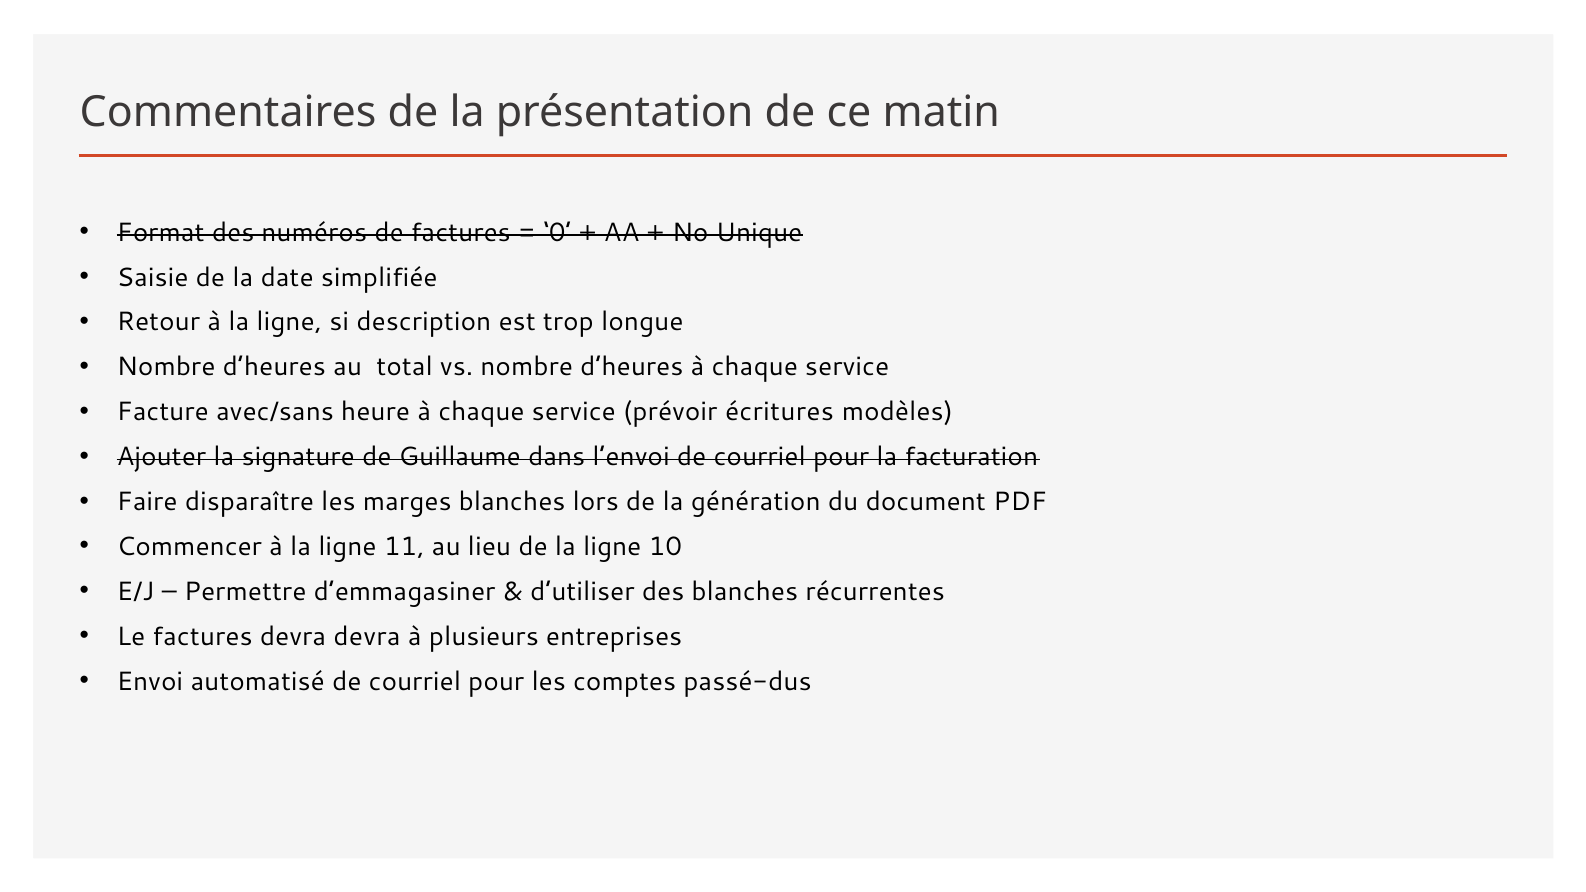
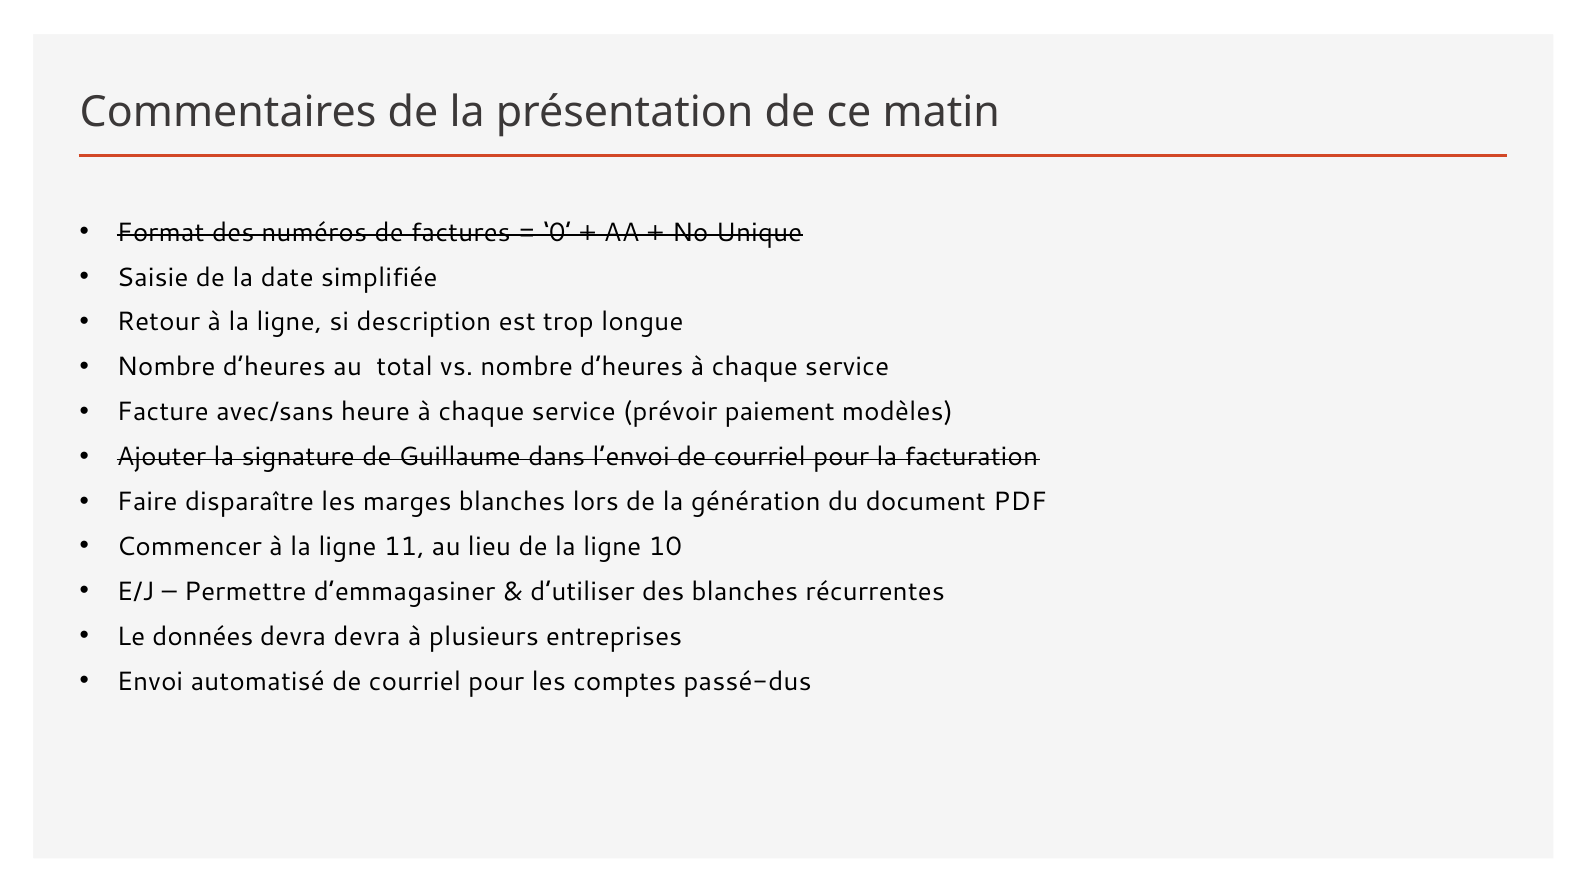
écritures: écritures -> paiement (780, 412)
Le factures: factures -> données (203, 637)
